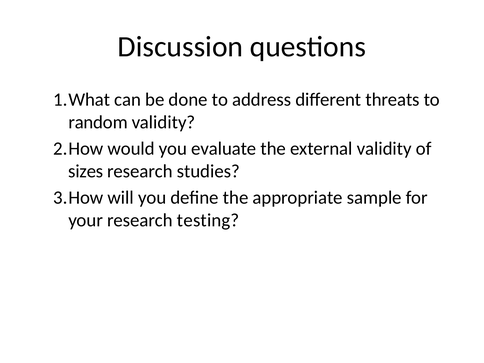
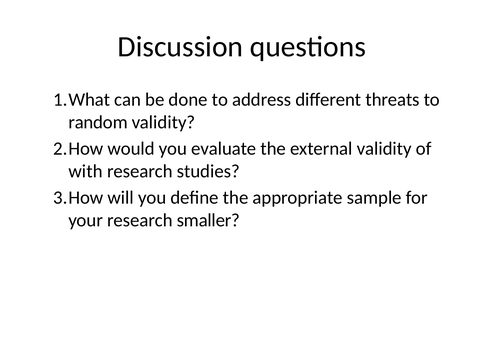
sizes: sizes -> with (86, 171)
testing: testing -> smaller (208, 220)
